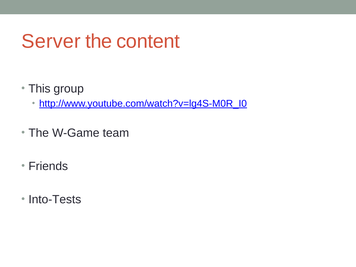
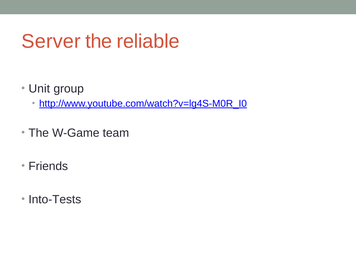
content: content -> reliable (148, 41)
This: This -> Unit (39, 89)
